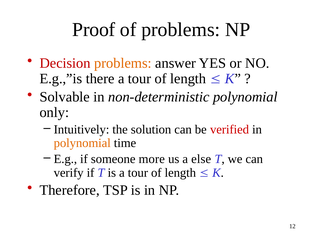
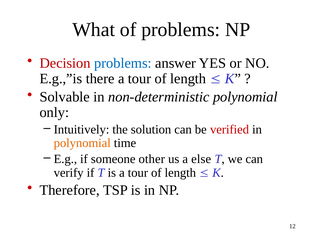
Proof: Proof -> What (94, 30)
problems colour: orange -> blue (123, 63)
more: more -> other (152, 159)
